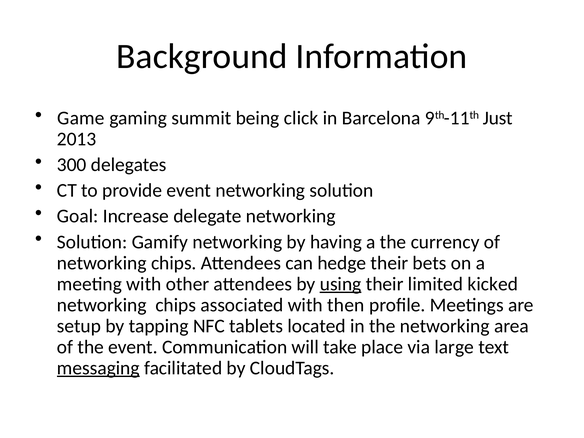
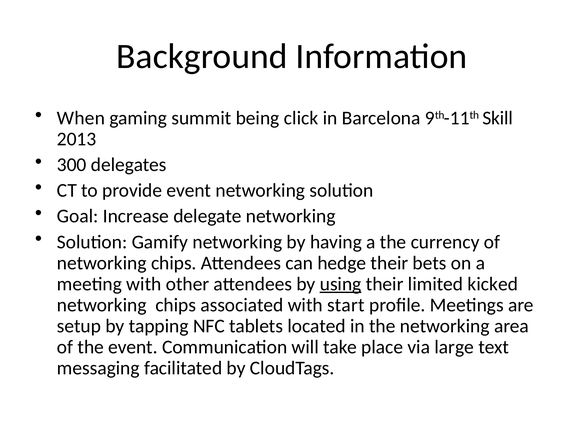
Game: Game -> When (81, 118)
Just: Just -> Skill (498, 118)
then: then -> start (346, 305)
messaging underline: present -> none (98, 368)
